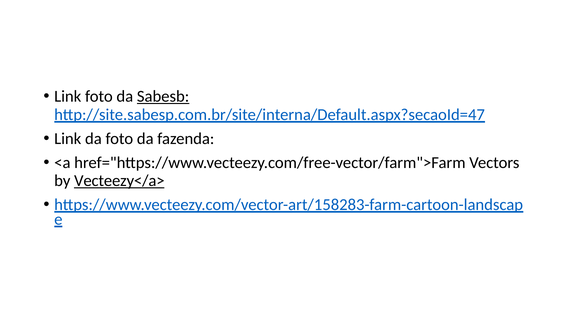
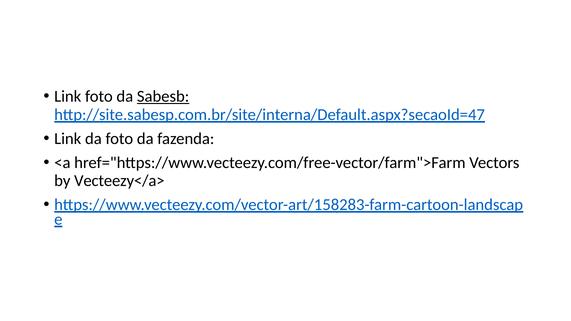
Vecteezy</a> underline: present -> none (119, 181)
